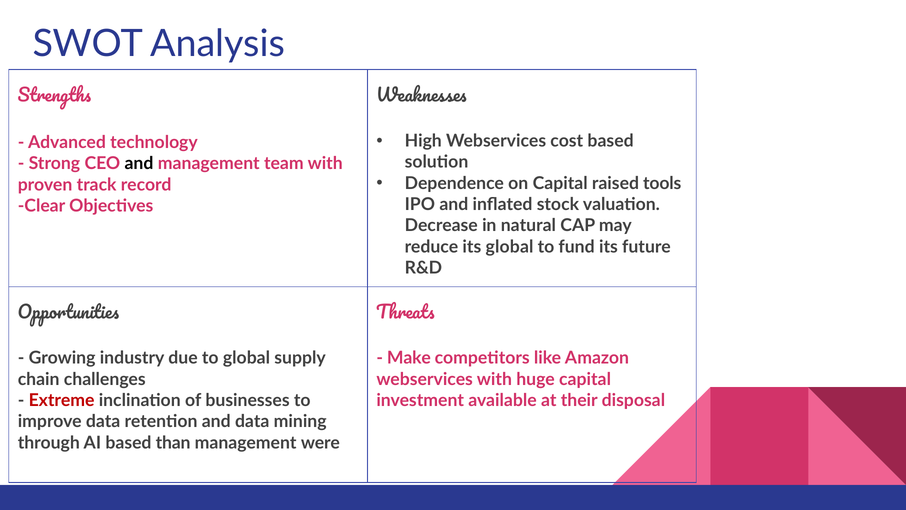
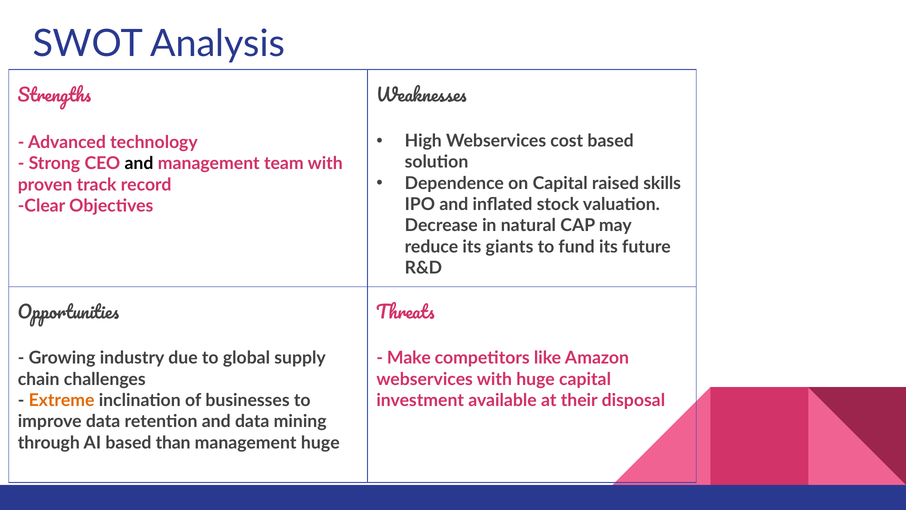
tools: tools -> skills (662, 183)
its global: global -> giants (510, 247)
Extreme colour: red -> orange (62, 400)
management were: were -> huge (320, 442)
